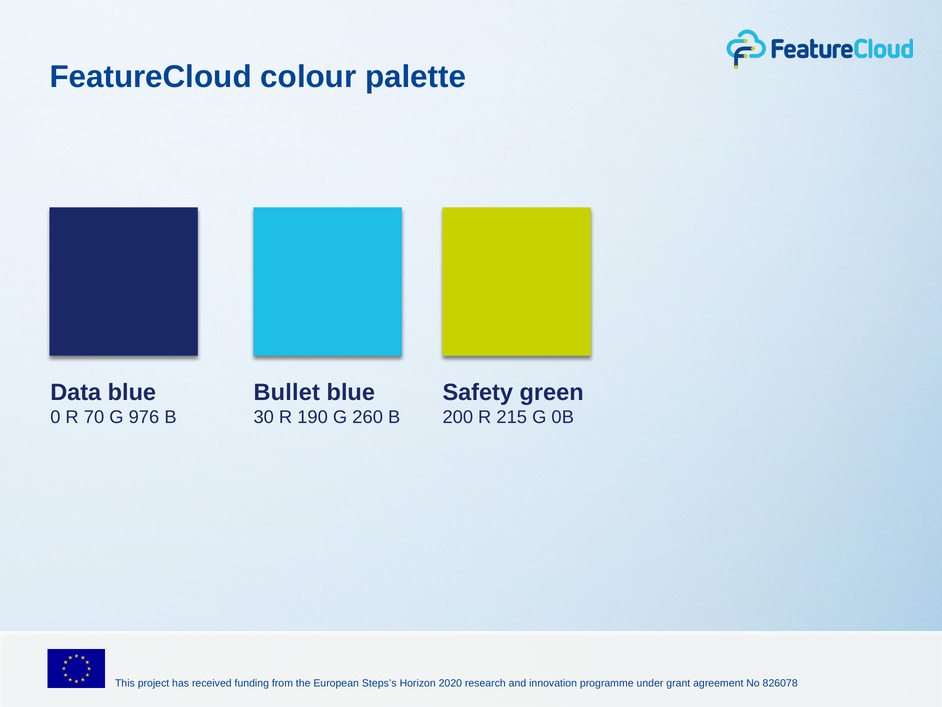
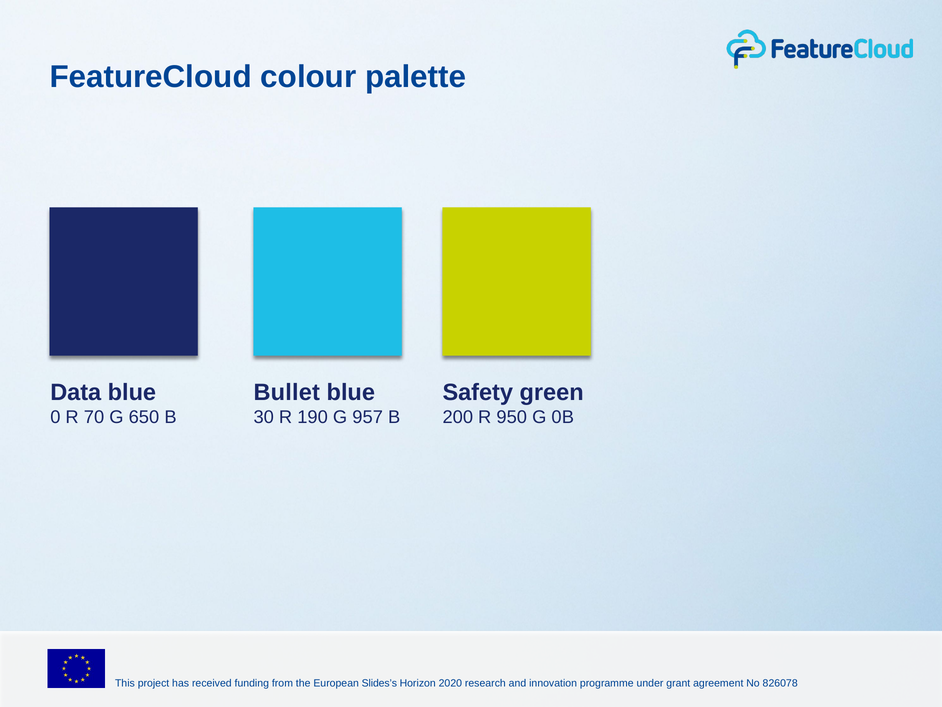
976: 976 -> 650 (144, 417)
260: 260 -> 957 (368, 417)
215: 215 -> 950 (512, 417)
Steps’s: Steps’s -> Slides’s (379, 683)
